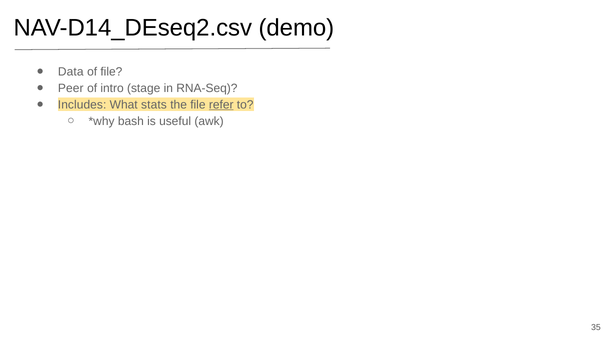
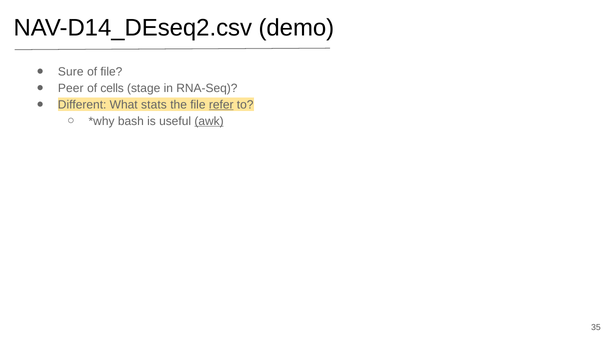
Data: Data -> Sure (71, 72)
intro: intro -> cells (112, 88)
Includes: Includes -> Different (82, 105)
awk underline: none -> present (209, 121)
